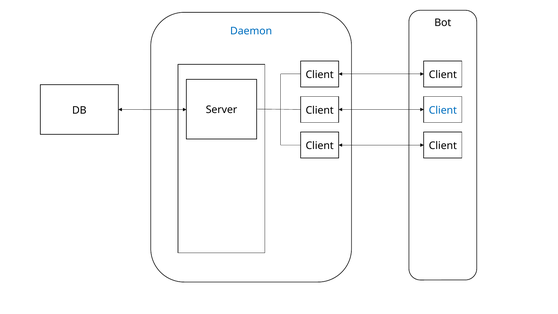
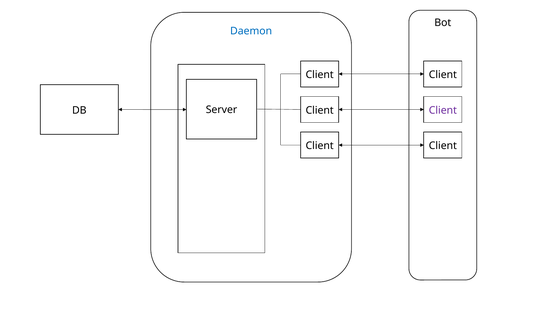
Client colour: blue -> purple (443, 110)
